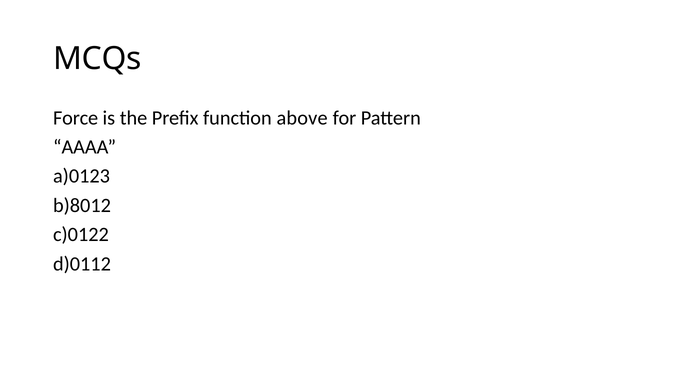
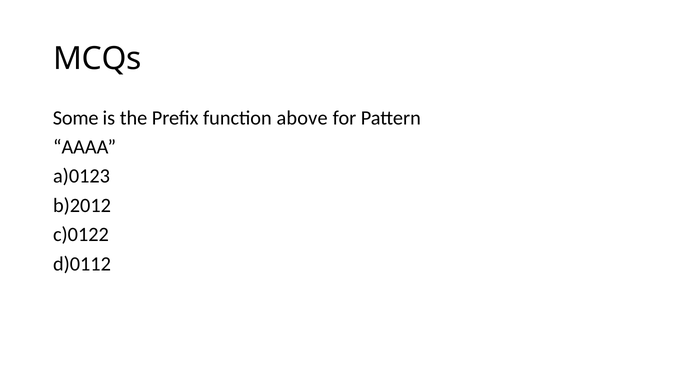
Force: Force -> Some (76, 118)
b)8012: b)8012 -> b)2012 (82, 205)
